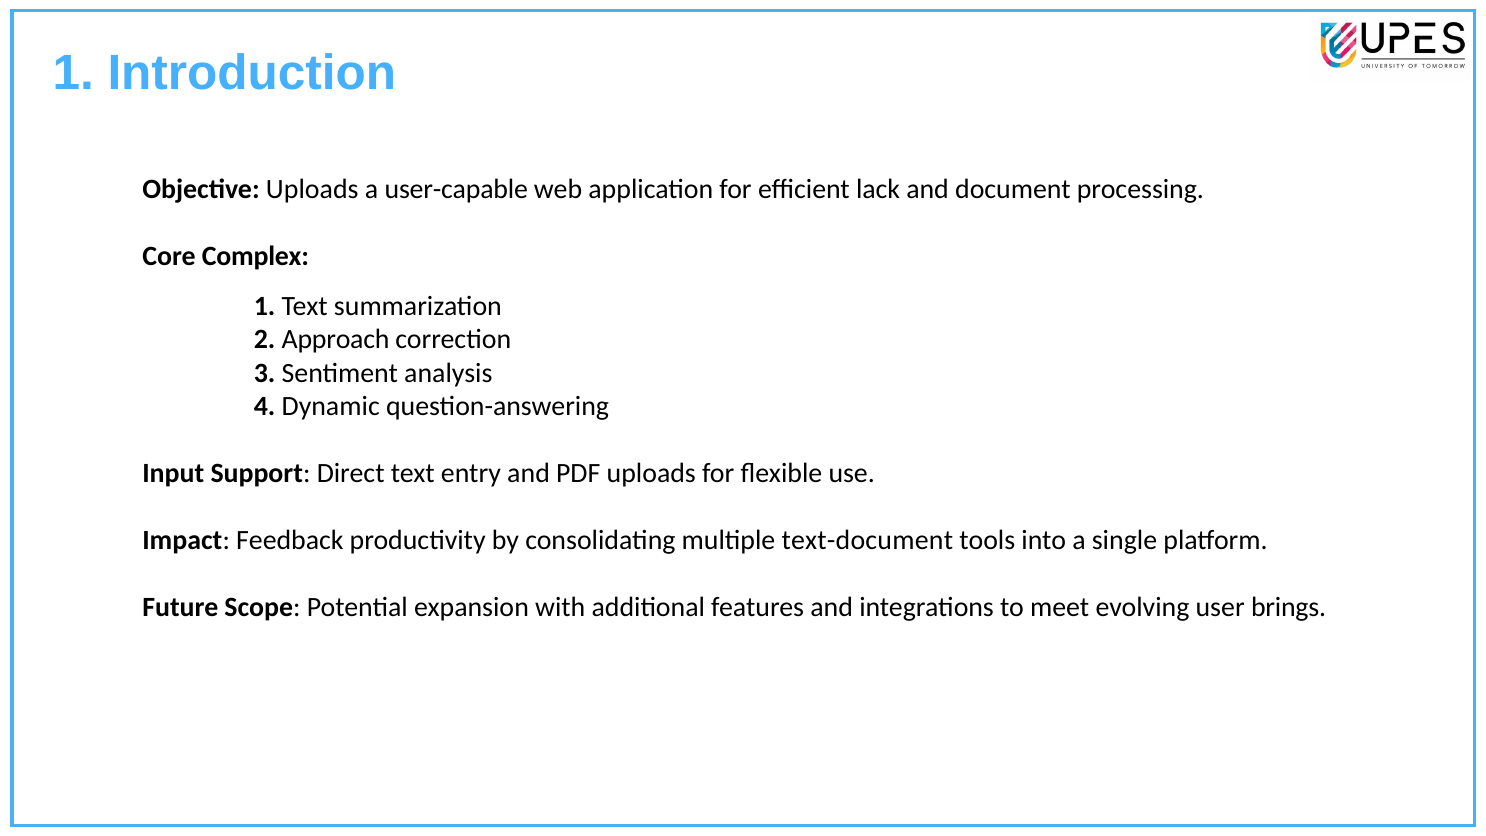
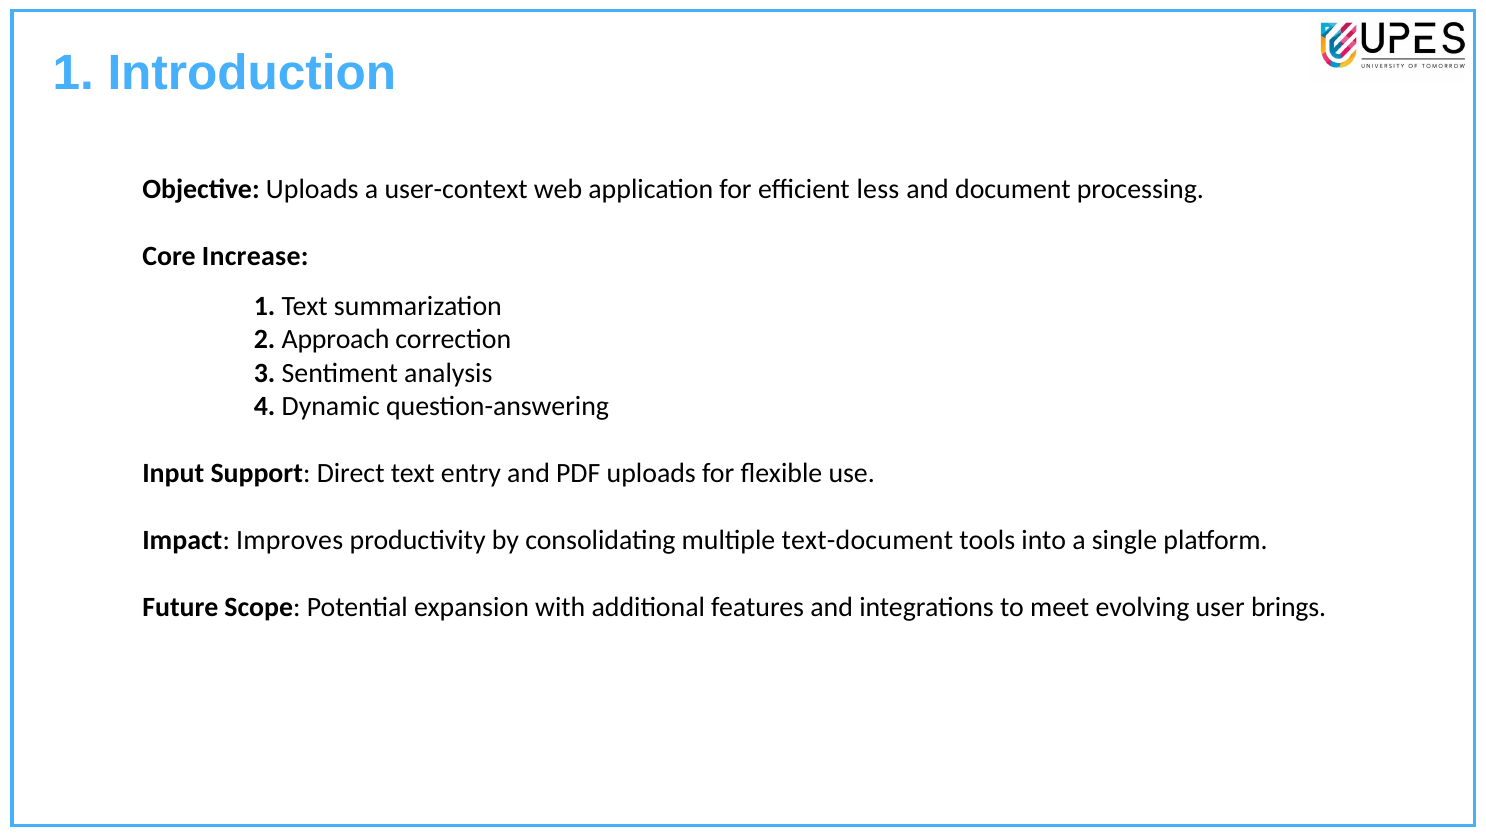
user-capable: user-capable -> user-context (456, 189)
lack: lack -> less (878, 189)
Complex: Complex -> Increase (255, 256)
Feedback: Feedback -> Improves (290, 540)
